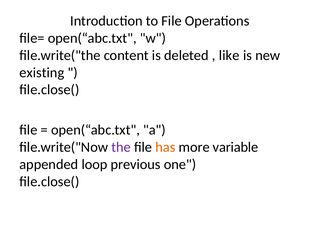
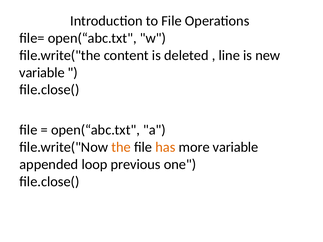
like: like -> line (229, 55)
existing: existing -> variable (42, 73)
the colour: purple -> orange (121, 147)
